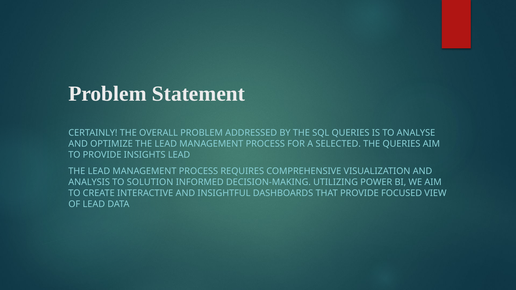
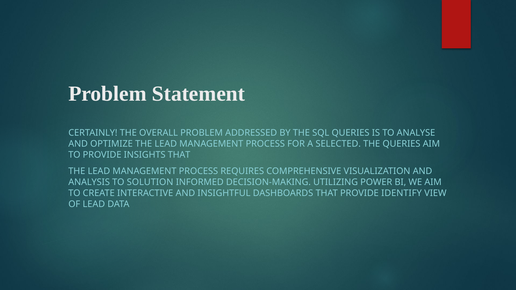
INSIGHTS LEAD: LEAD -> THAT (179, 155)
FOCUSED: FOCUSED -> IDENTIFY (402, 193)
